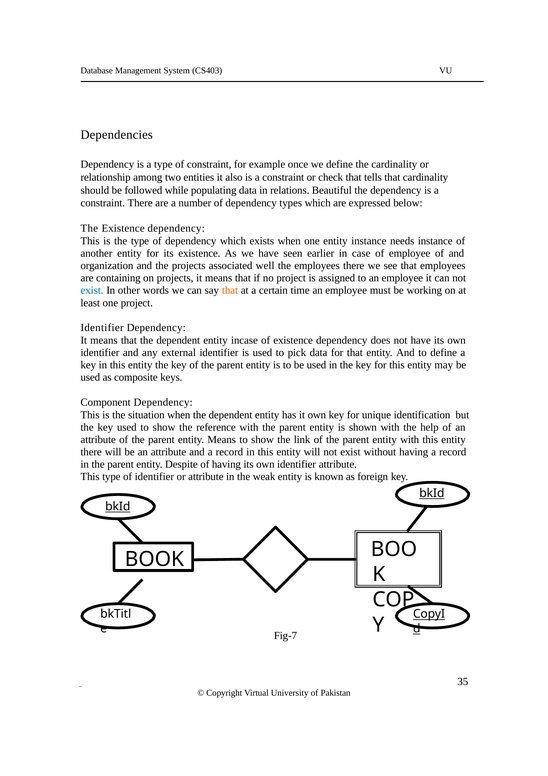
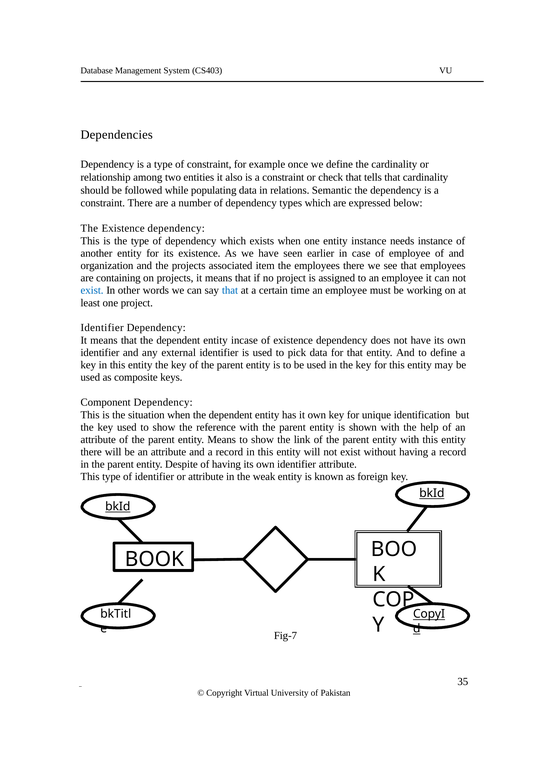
Beautiful: Beautiful -> Semantic (332, 190)
well: well -> item (265, 266)
that colour: orange -> blue (230, 290)
